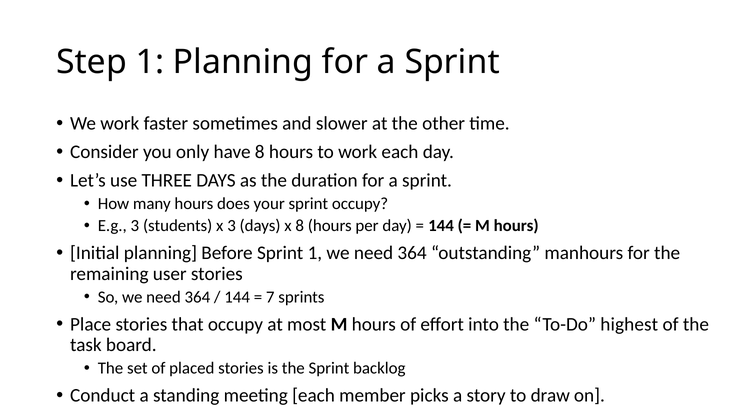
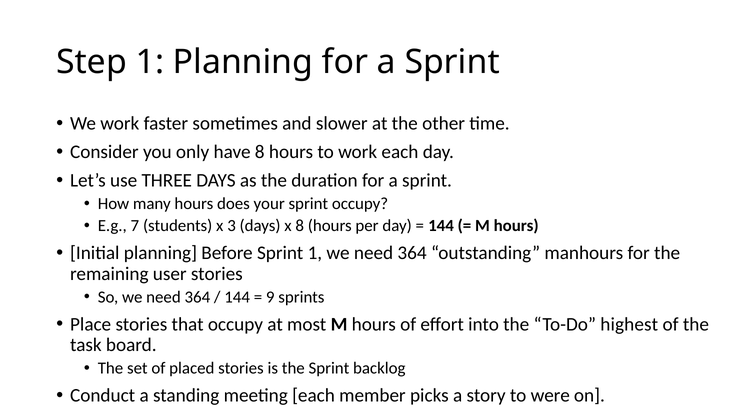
E.g 3: 3 -> 7 (135, 226)
7: 7 -> 9 (270, 297)
draw: draw -> were (550, 396)
